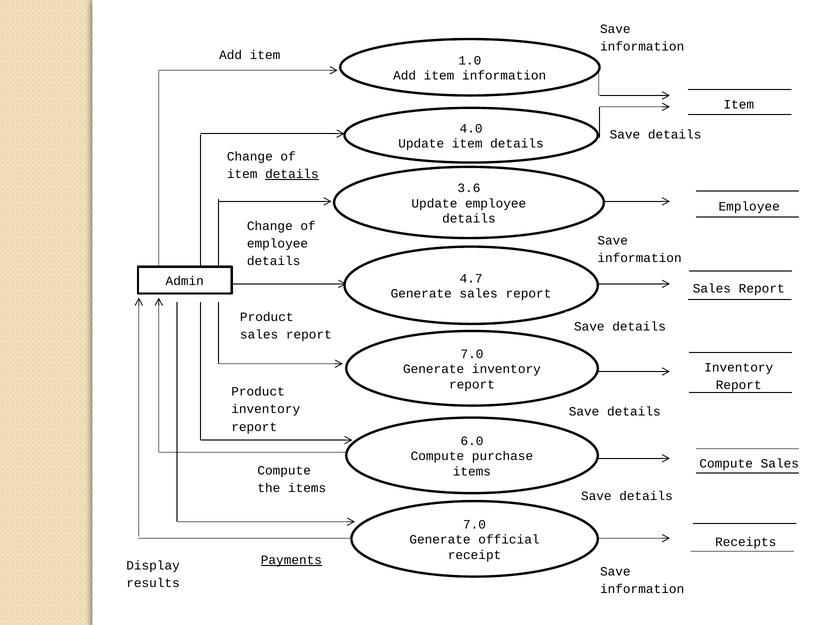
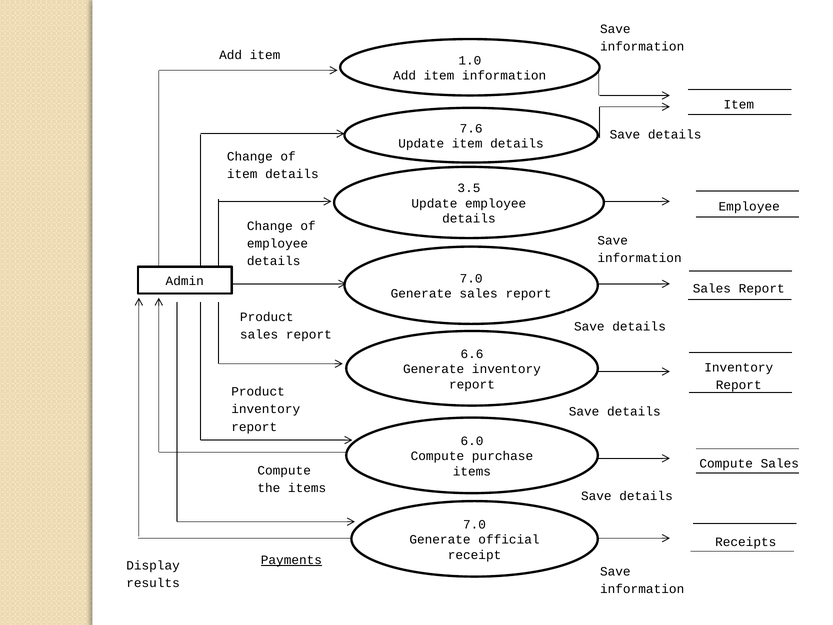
4.0: 4.0 -> 7.6 (471, 128)
details underline: present -> none (292, 174)
3.6: 3.6 -> 3.5 (469, 188)
4.7: 4.7 -> 7.0 (471, 278)
7.0: 7.0 -> 6.6 (472, 354)
